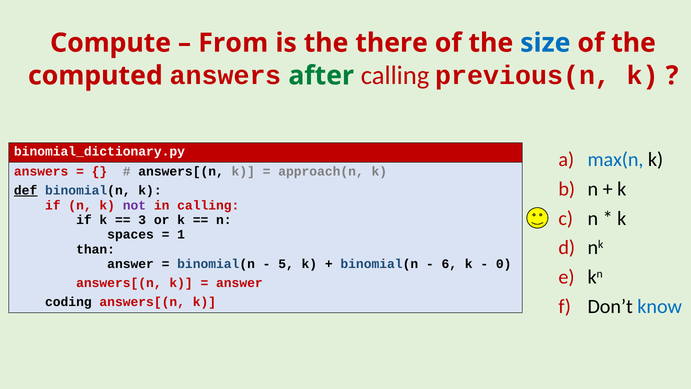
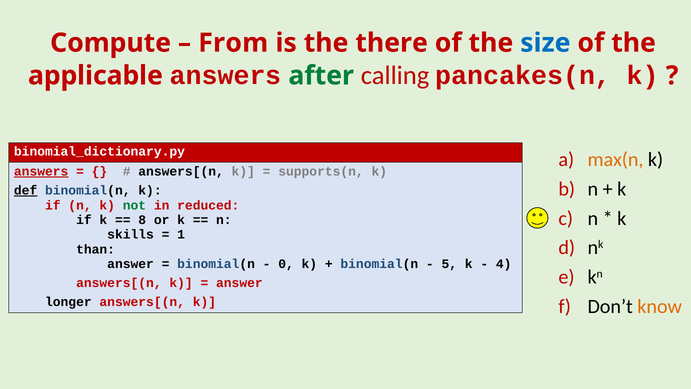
computed: computed -> applicable (95, 76)
previous(n: previous(n -> pancakes(n (523, 76)
max(n colour: blue -> orange (615, 159)
answers underline: none -> present (41, 171)
approach(n: approach(n -> supports(n (321, 171)
not colour: purple -> green (134, 205)
in calling: calling -> reduced (208, 205)
3: 3 -> 8 (142, 220)
spaces: spaces -> skills (131, 234)
5: 5 -> 0 (286, 264)
6: 6 -> 5 (449, 264)
0: 0 -> 4 (504, 264)
coding: coding -> longer (68, 302)
know colour: blue -> orange (660, 306)
